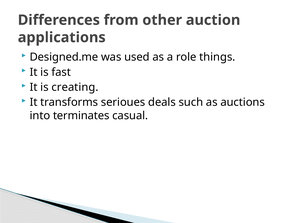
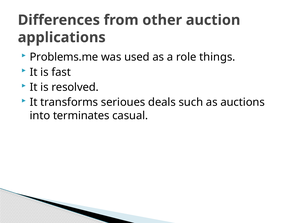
Designed.me: Designed.me -> Problems.me (64, 57)
creating: creating -> resolved (75, 87)
